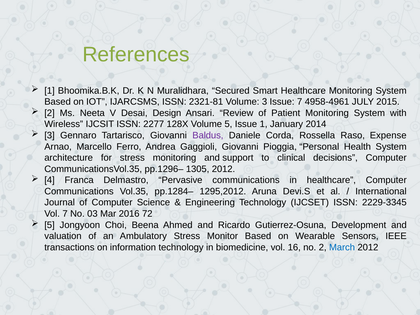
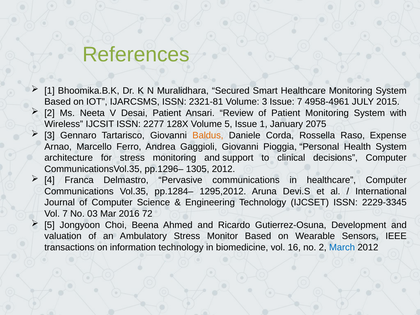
Desai Design: Design -> Patient (167, 113)
2014: 2014 -> 2075 (316, 124)
Baldus colour: purple -> orange (208, 135)
